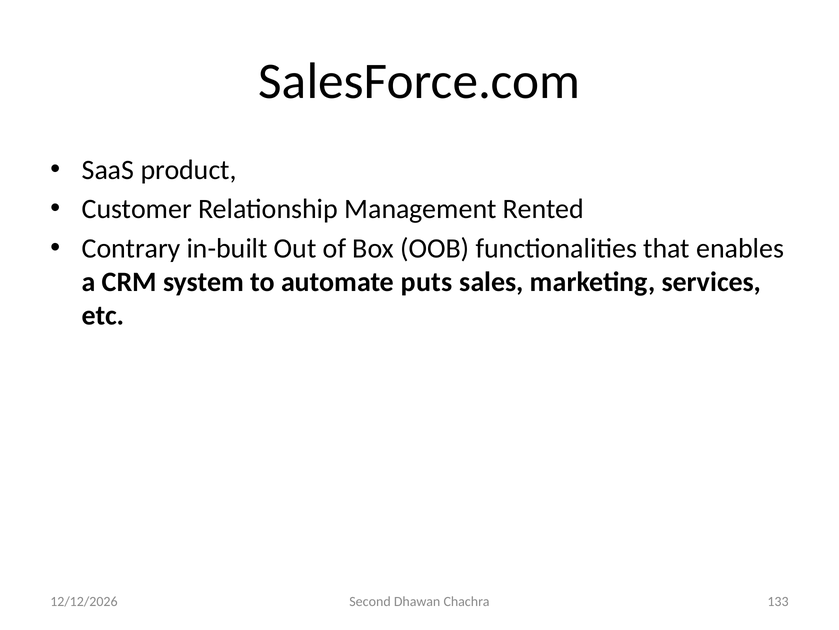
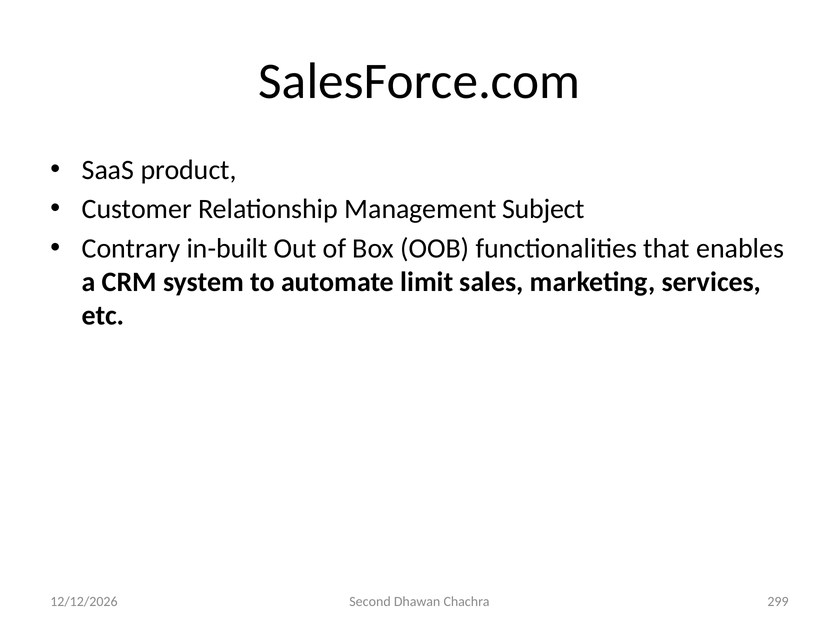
Rented: Rented -> Subject (543, 209)
puts: puts -> limit (427, 282)
133: 133 -> 299 (778, 601)
